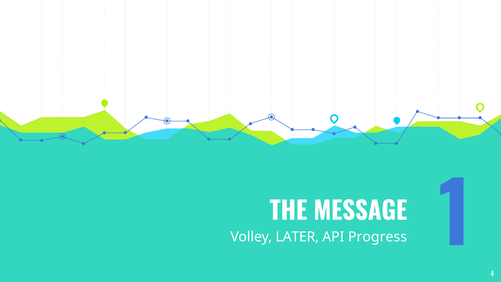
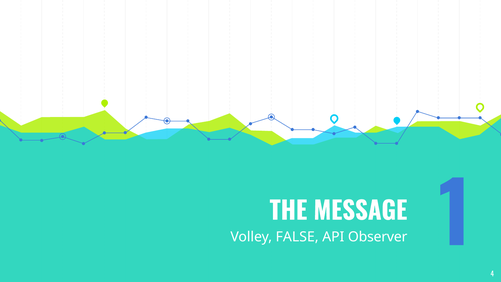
LATER: LATER -> FALSE (297, 237)
Progress: Progress -> Observer (378, 237)
